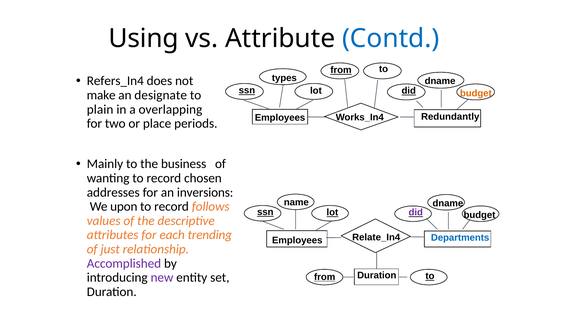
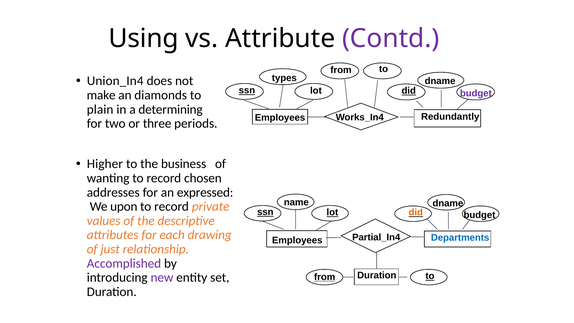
Contd colour: blue -> purple (391, 38)
from underline: present -> none (341, 70)
Refers_In4: Refers_In4 -> Union_In4 (115, 81)
budget colour: orange -> purple (476, 93)
designate: designate -> diamonds (161, 95)
overlapping: overlapping -> determining (171, 109)
place: place -> three (157, 124)
Mainly: Mainly -> Higher (105, 164)
inversions: inversions -> expressed (205, 192)
follows: follows -> private (211, 206)
did colour: purple -> orange (416, 212)
trending: trending -> drawing (210, 235)
Relate_In4: Relate_In4 -> Partial_In4 (376, 237)
